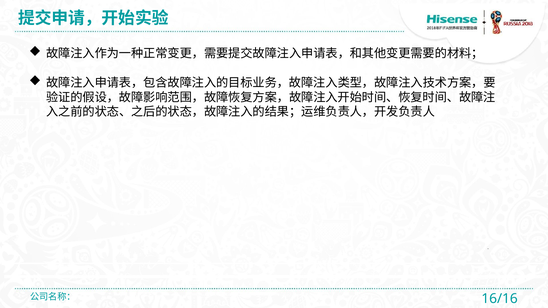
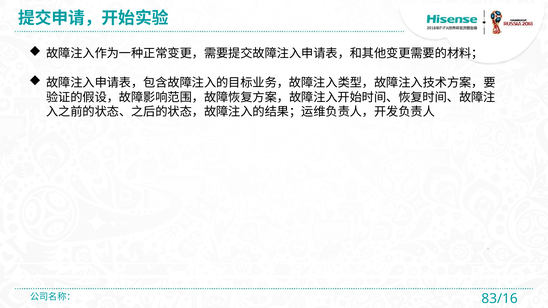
16/16: 16/16 -> 83/16 (500, 299)
